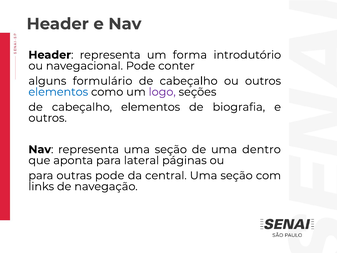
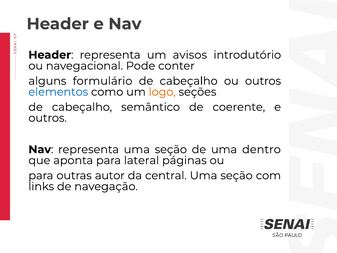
forma: forma -> avisos (190, 55)
logo colour: purple -> orange (162, 92)
cabeçalho elementos: elementos -> semântico (151, 107)
biografia: biografia -> coerente (239, 107)
outras pode: pode -> autor (110, 175)
